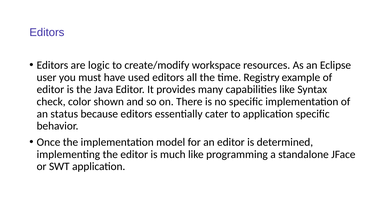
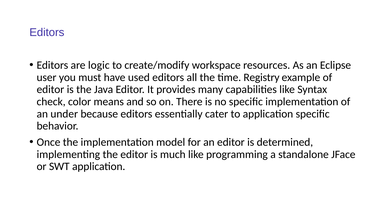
shown: shown -> means (109, 102)
status: status -> under (64, 114)
